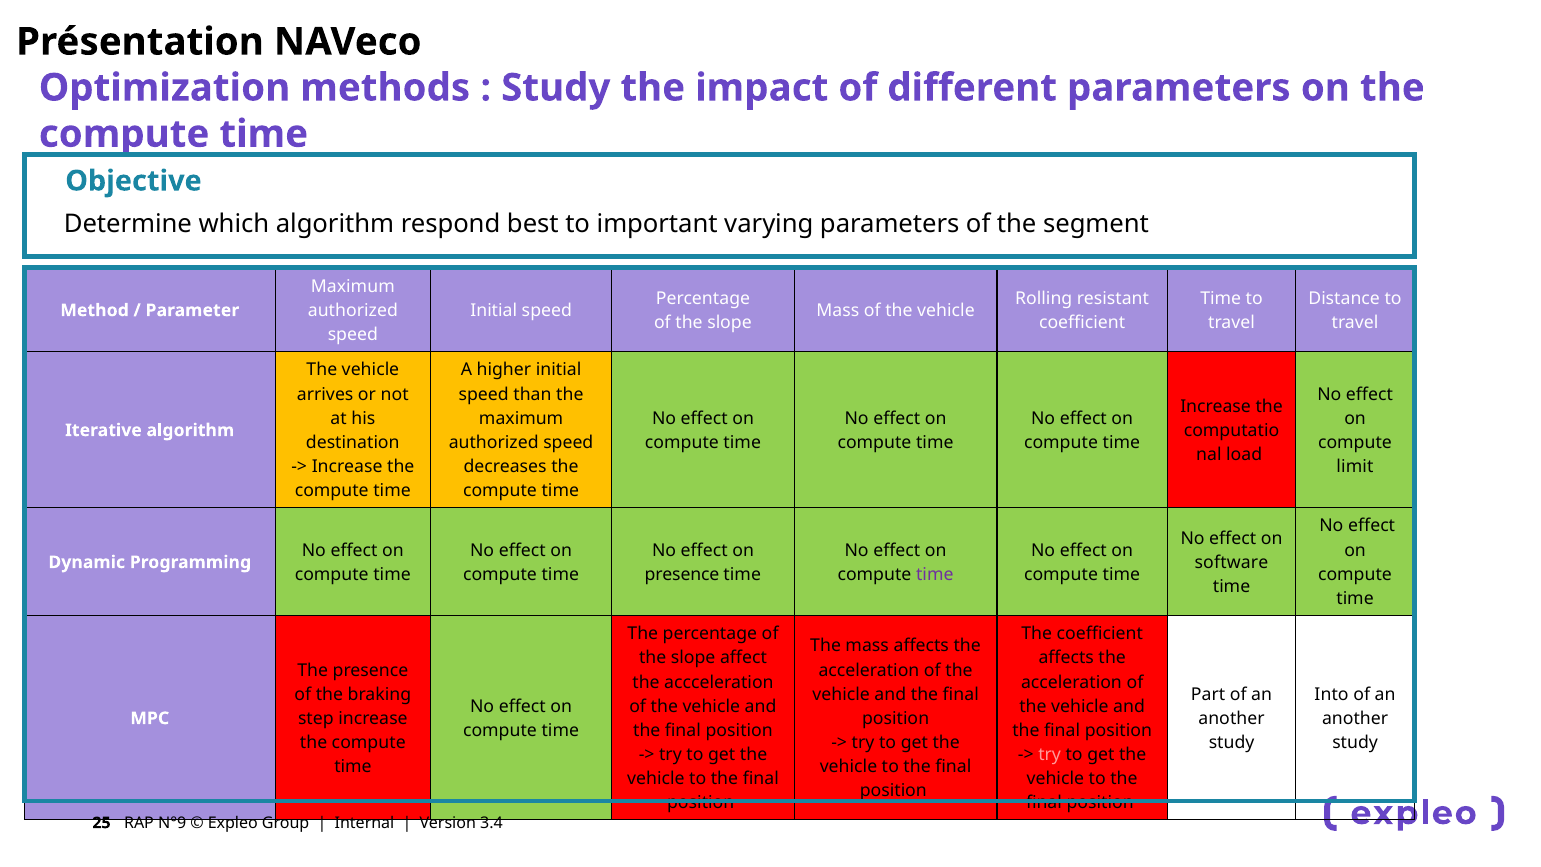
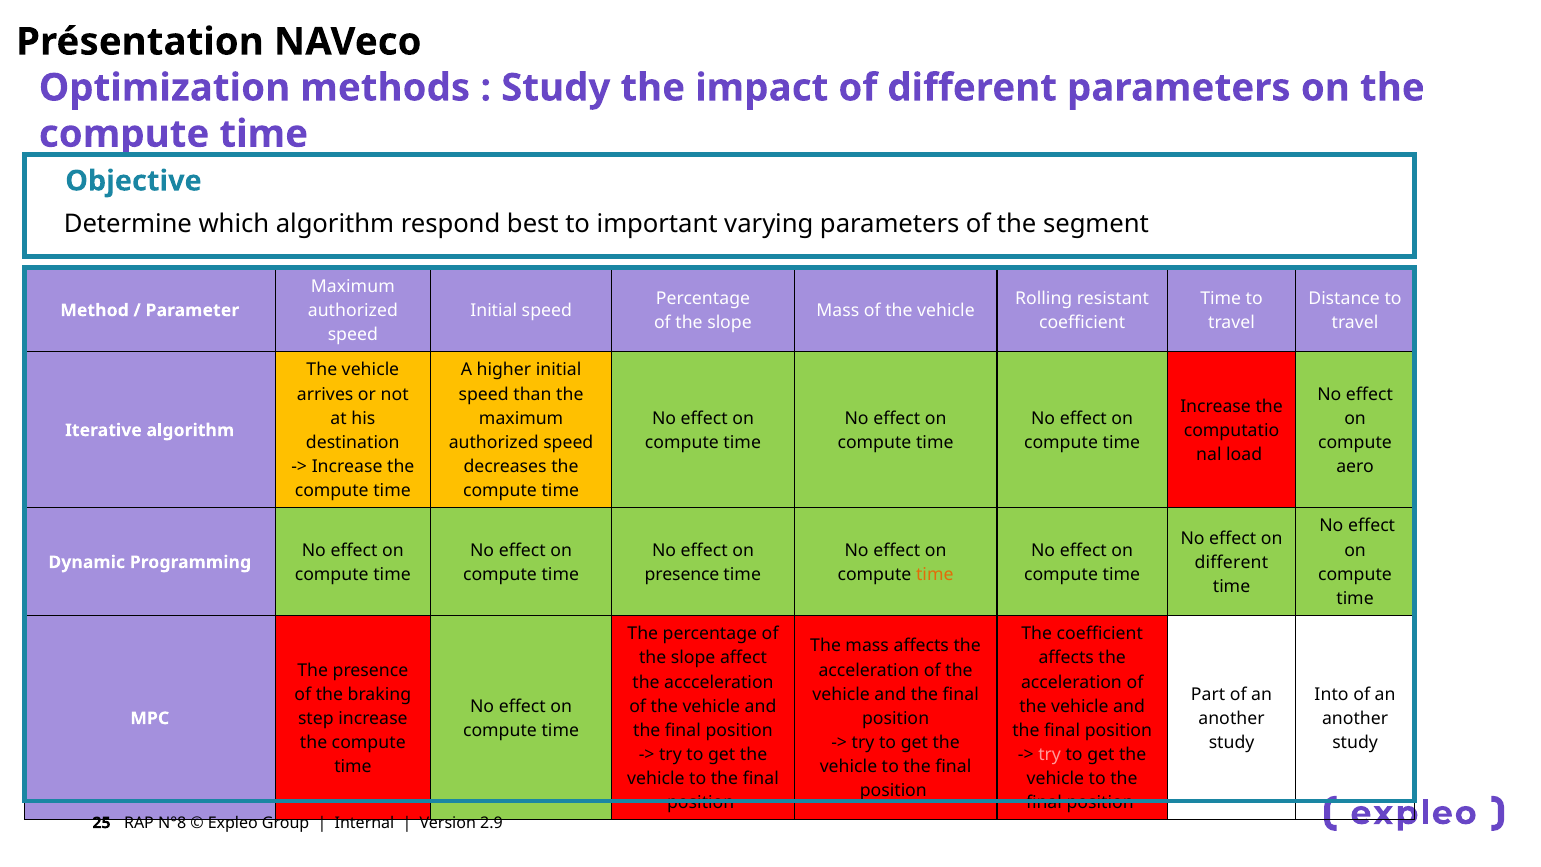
limit: limit -> aero (1355, 466)
software: software -> different (1231, 562)
time colour: purple -> orange (935, 574)
N°9: N°9 -> N°8 (172, 823)
3.4: 3.4 -> 2.9 (491, 823)
